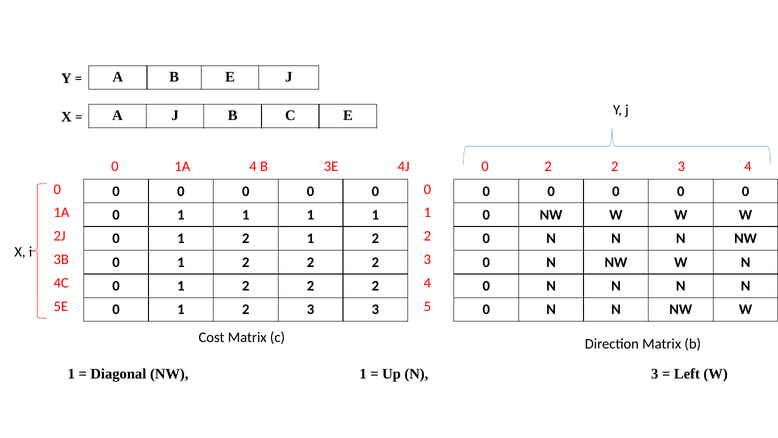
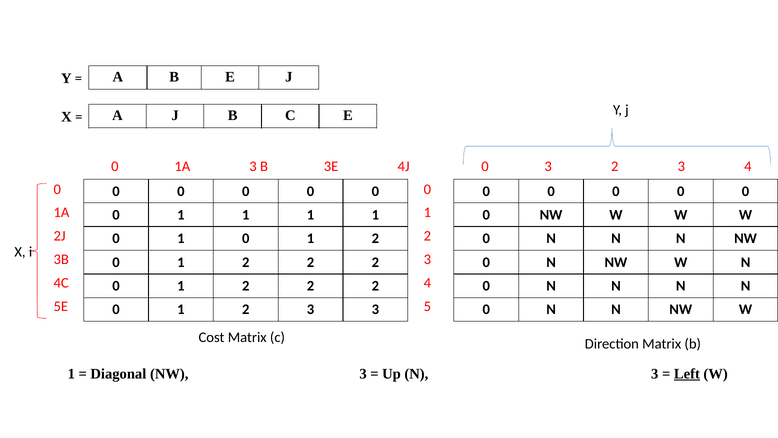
1A 4: 4 -> 3 (253, 166)
0 2: 2 -> 3 (548, 166)
2: 2 -> 0 (246, 238)
NW 1: 1 -> 3 (363, 373)
Left underline: none -> present (687, 373)
